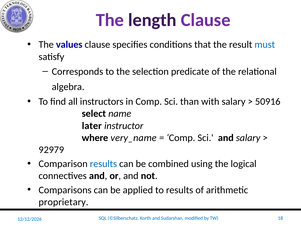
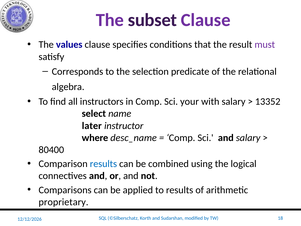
length: length -> subset (152, 20)
must colour: blue -> purple (265, 45)
than: than -> your (190, 101)
50916: 50916 -> 13352 (268, 101)
very_name: very_name -> desc_name (134, 138)
92979: 92979 -> 80400 (51, 150)
